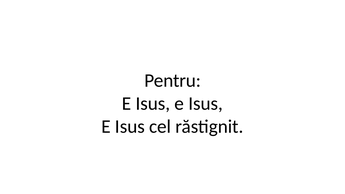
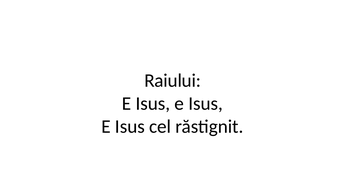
Pentru: Pentru -> Raiului (173, 81)
